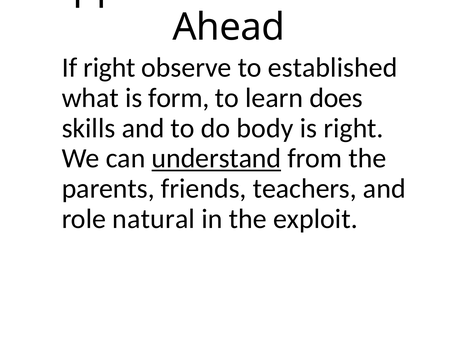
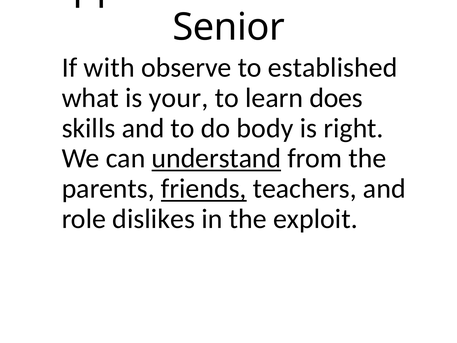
Ahead: Ahead -> Senior (229, 27)
If right: right -> with (109, 68)
form: form -> your (179, 98)
friends underline: none -> present (204, 189)
natural: natural -> dislikes (154, 219)
